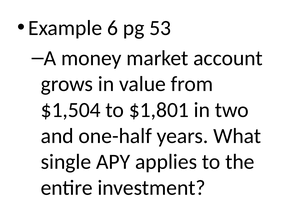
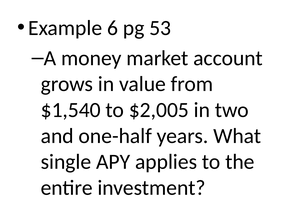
$1,504: $1,504 -> $1,540 (71, 110)
$1,801: $1,801 -> $2,005 (159, 110)
